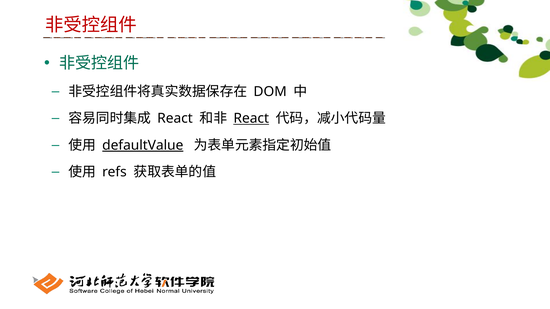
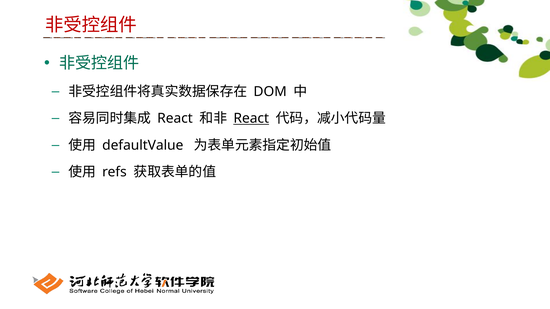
defaultValue underline: present -> none (143, 145)
